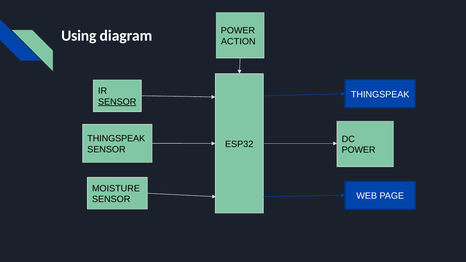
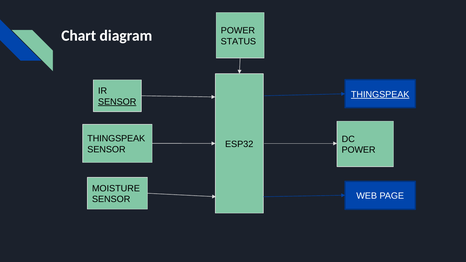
Using: Using -> Chart (79, 36)
ACTION: ACTION -> STATUS (238, 41)
THINGSPEAK underline: none -> present (380, 94)
